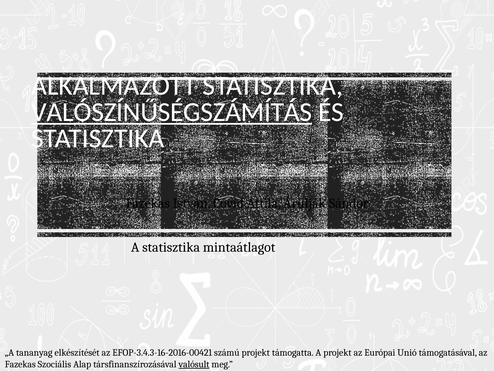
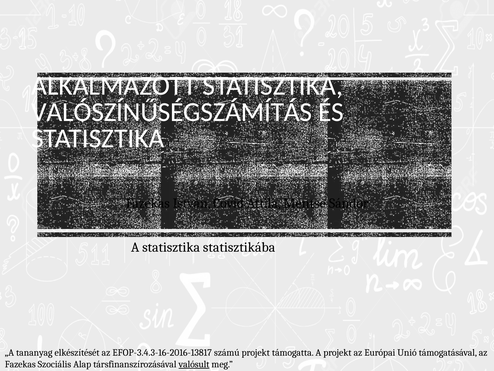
VALÓSZÍNŰSÉGSZÁMÍTÁS underline: present -> none (172, 112)
Árulják: Árulják -> Mentse (305, 203)
mintaátlagot: mintaátlagot -> statisztikába (239, 247)
EFOP-3.4.3-16-2016-00421: EFOP-3.4.3-16-2016-00421 -> EFOP-3.4.3-16-2016-13817 (162, 352)
